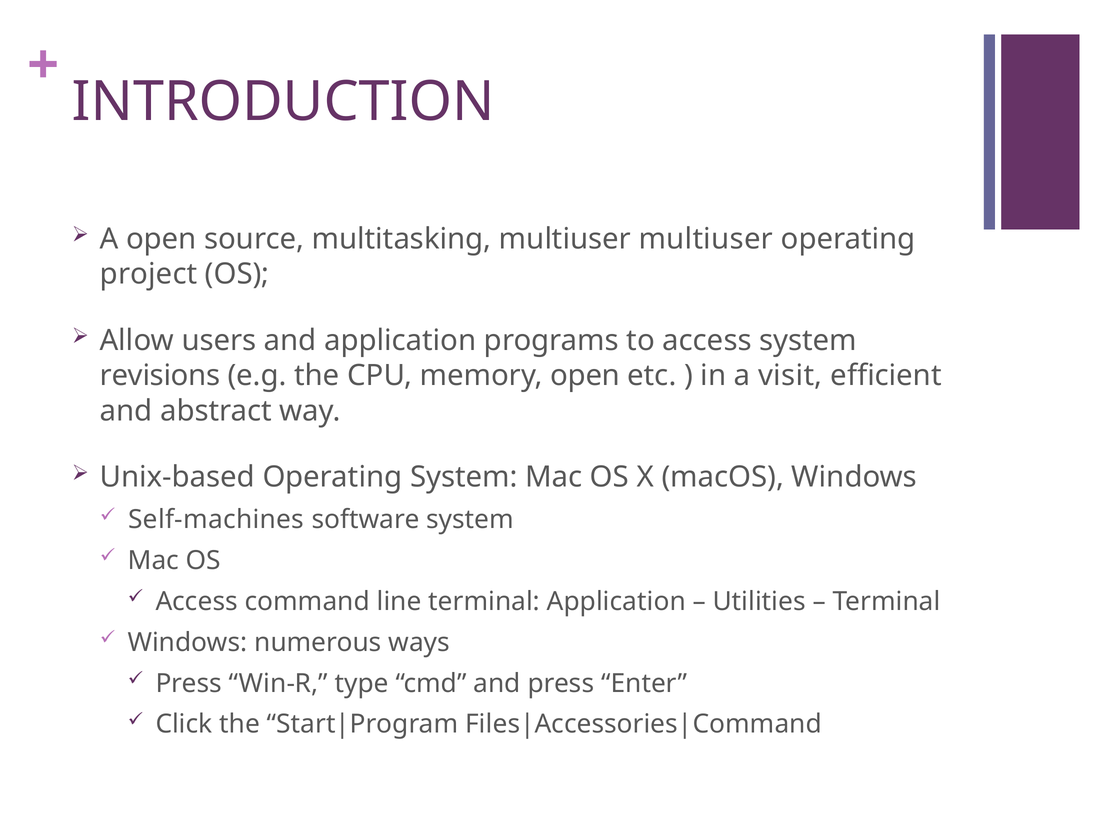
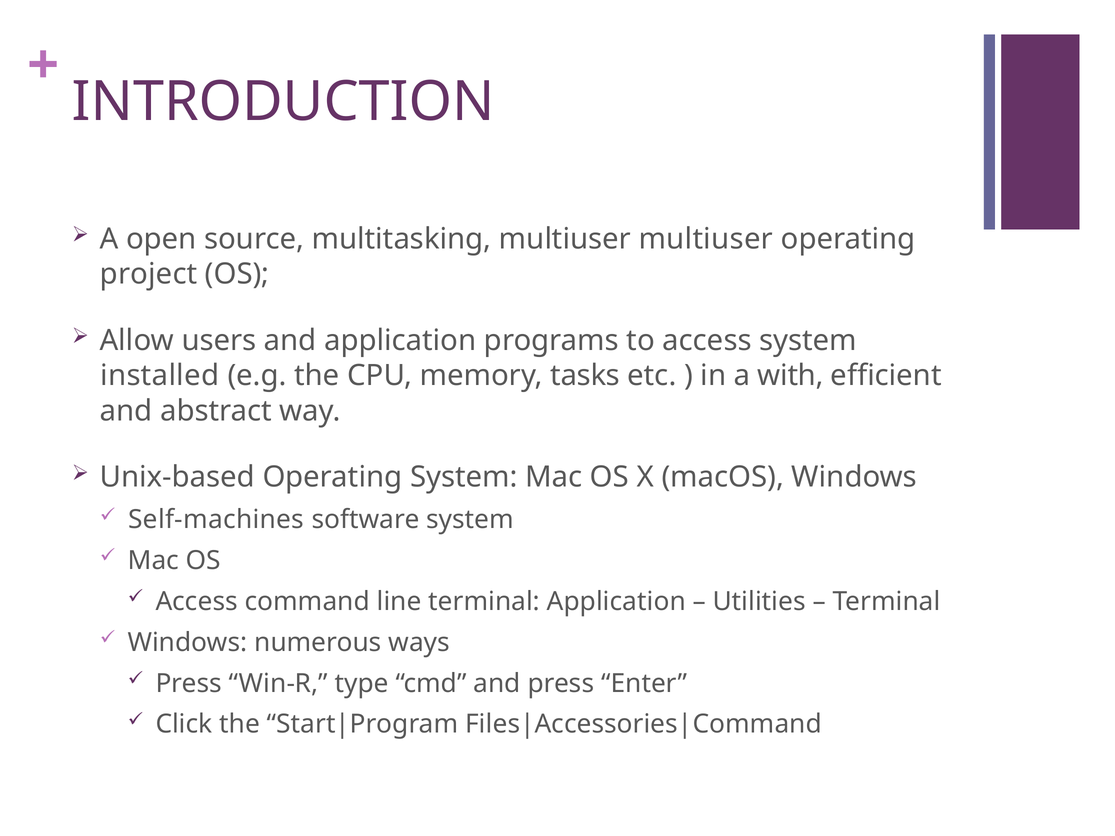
revisions: revisions -> installed (160, 376)
memory open: open -> tasks (585, 376)
visit: visit -> with (791, 376)
